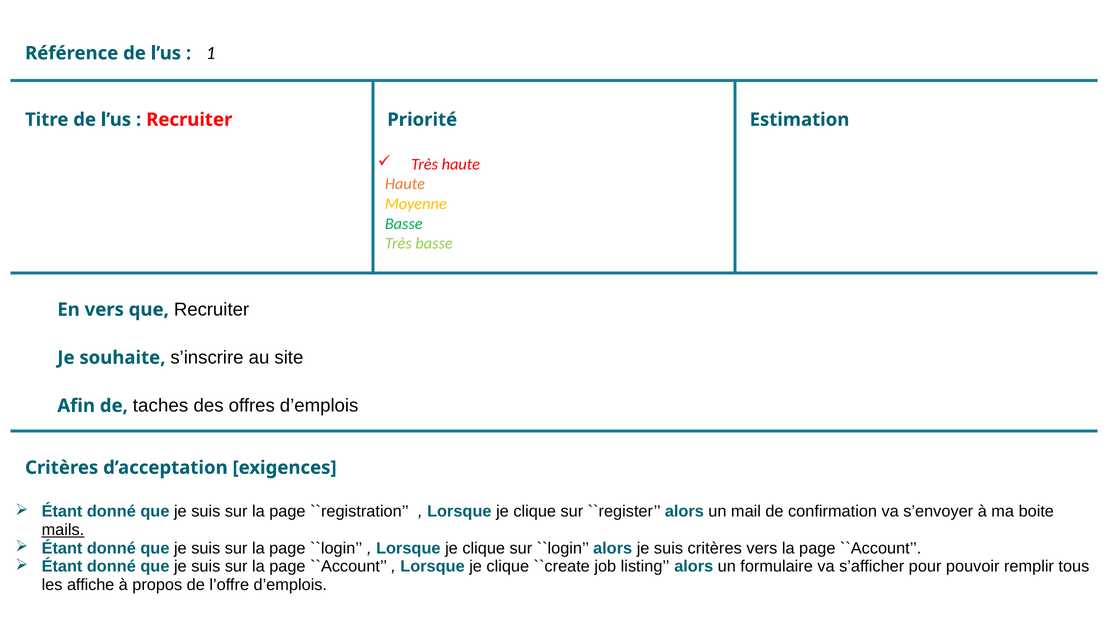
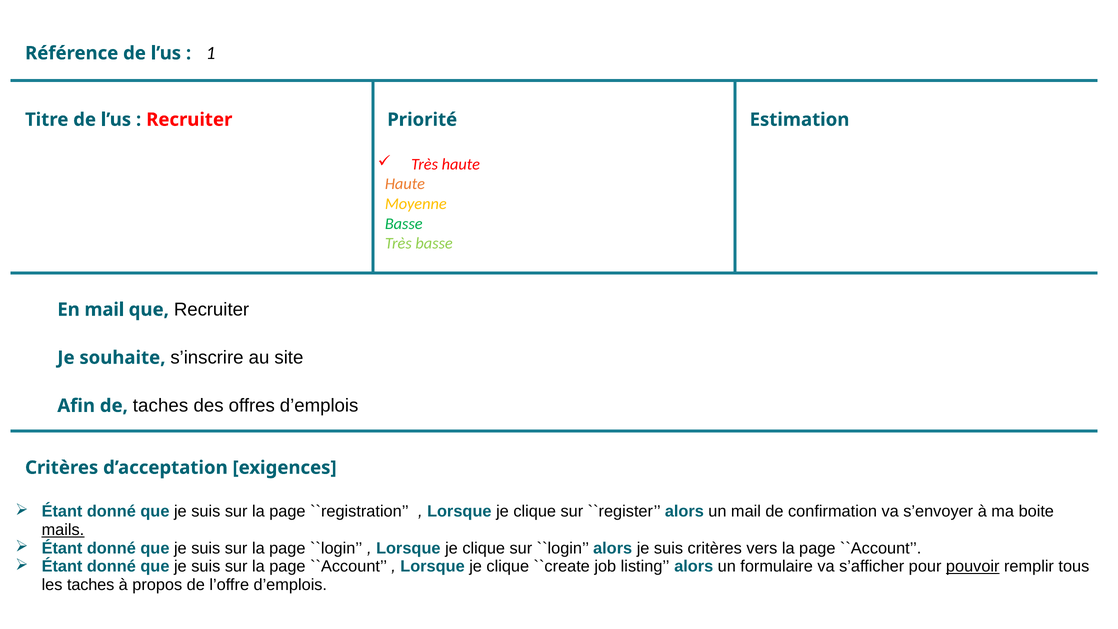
En vers: vers -> mail (104, 310)
pouvoir underline: none -> present (973, 566)
les affiche: affiche -> taches (91, 585)
